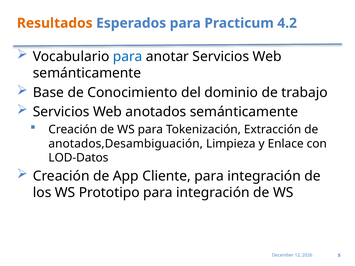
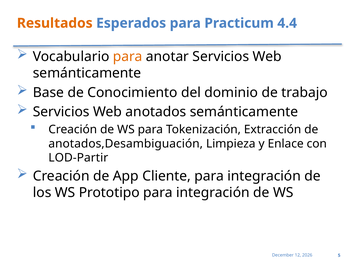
4.2: 4.2 -> 4.4 (287, 23)
para colour: blue -> orange (128, 57)
LOD-Datos: LOD-Datos -> LOD-Partir (78, 158)
